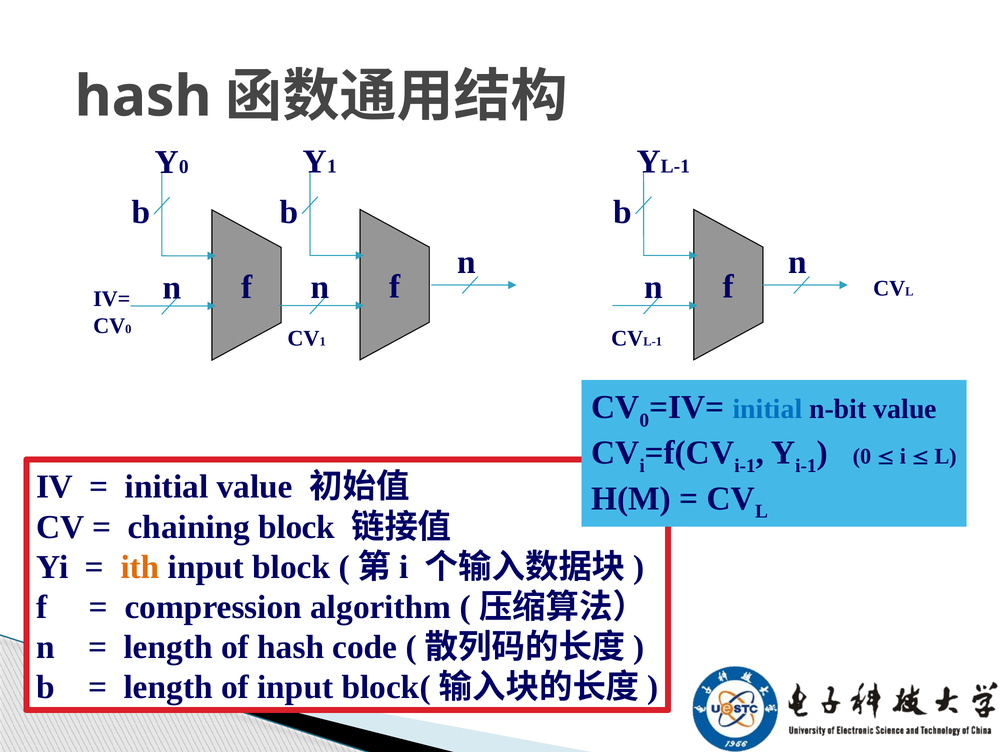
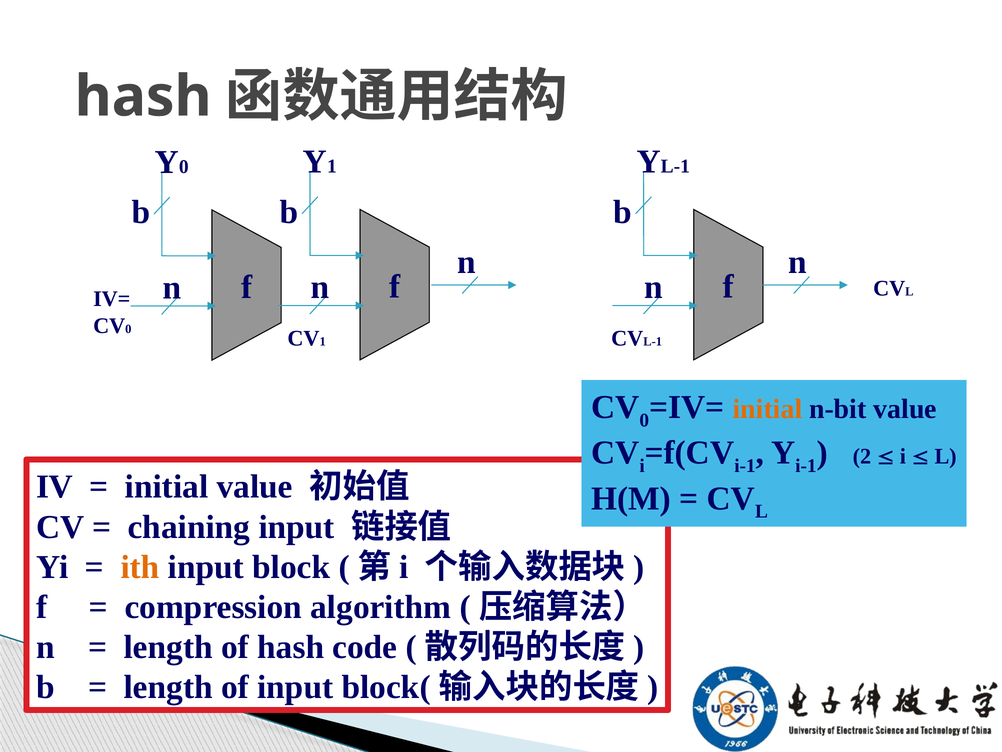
initial colour: blue -> orange (767, 409)
0: 0 -> 2 (862, 456)
chaining block: block -> input (297, 527)
